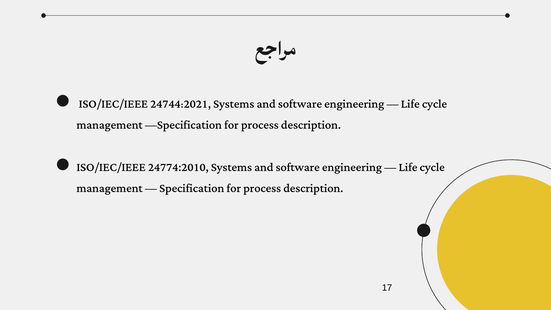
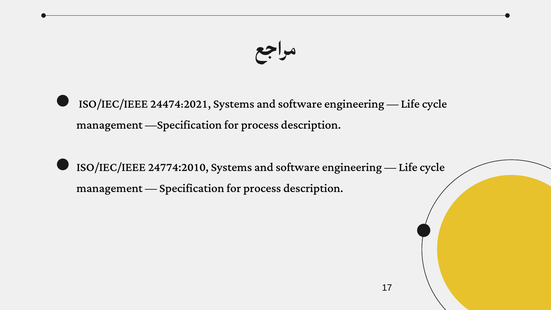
24744:2021: 24744:2021 -> 24474:2021 (181, 103)
